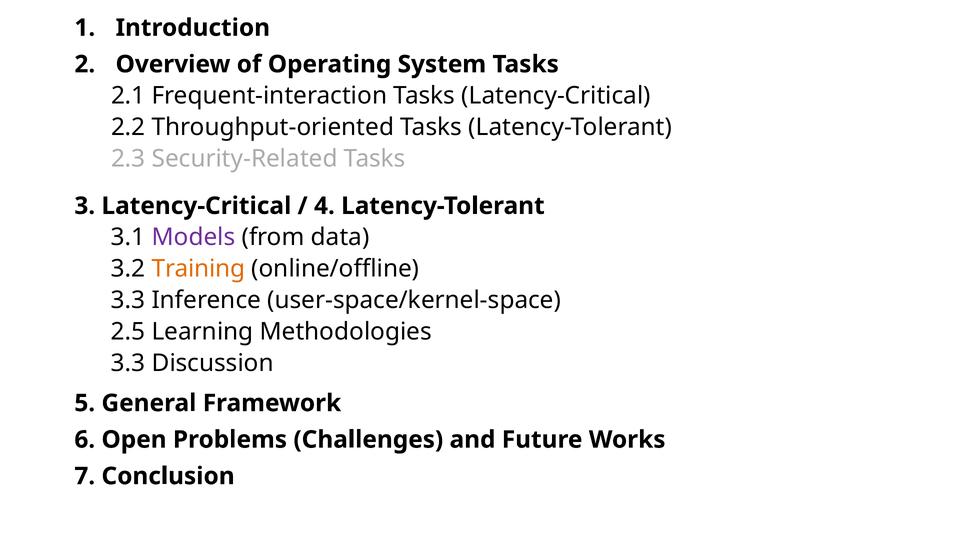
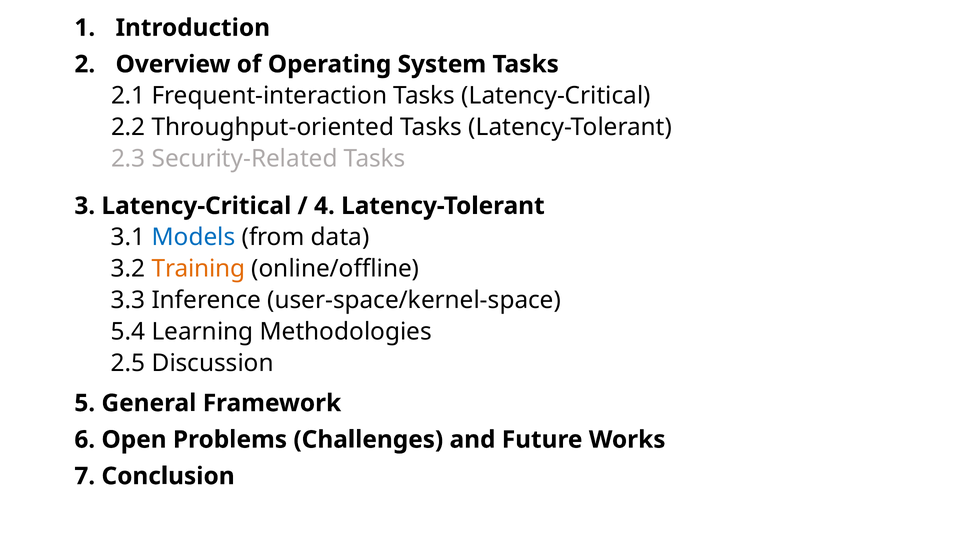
Models colour: purple -> blue (194, 237)
2.5: 2.5 -> 5.4 (128, 332)
3.3: 3.3 -> 2.5 (128, 363)
